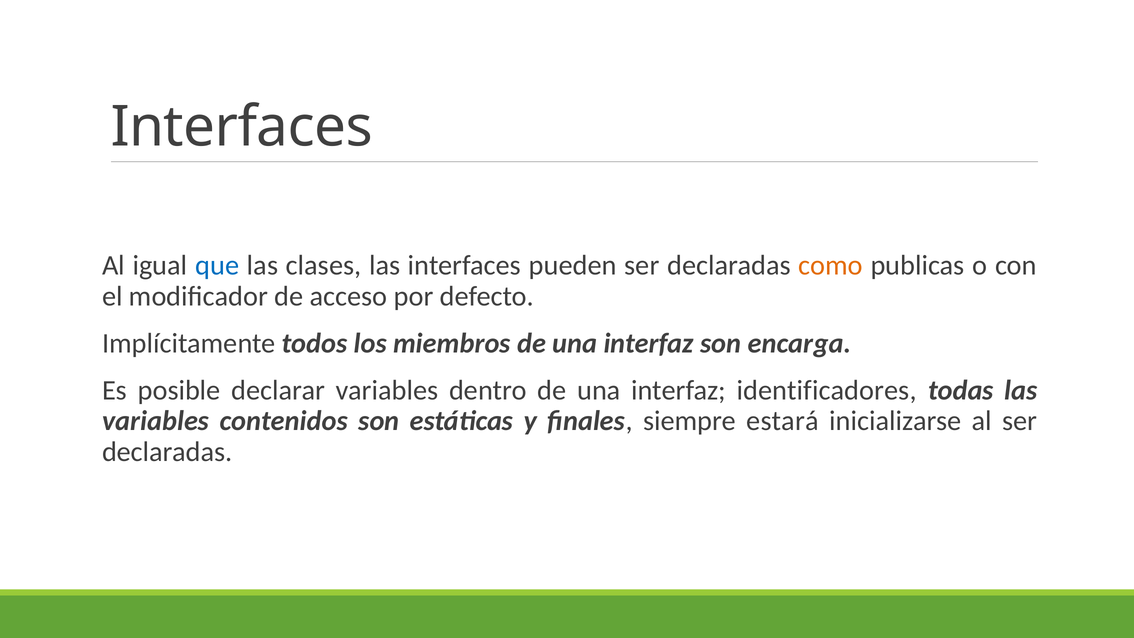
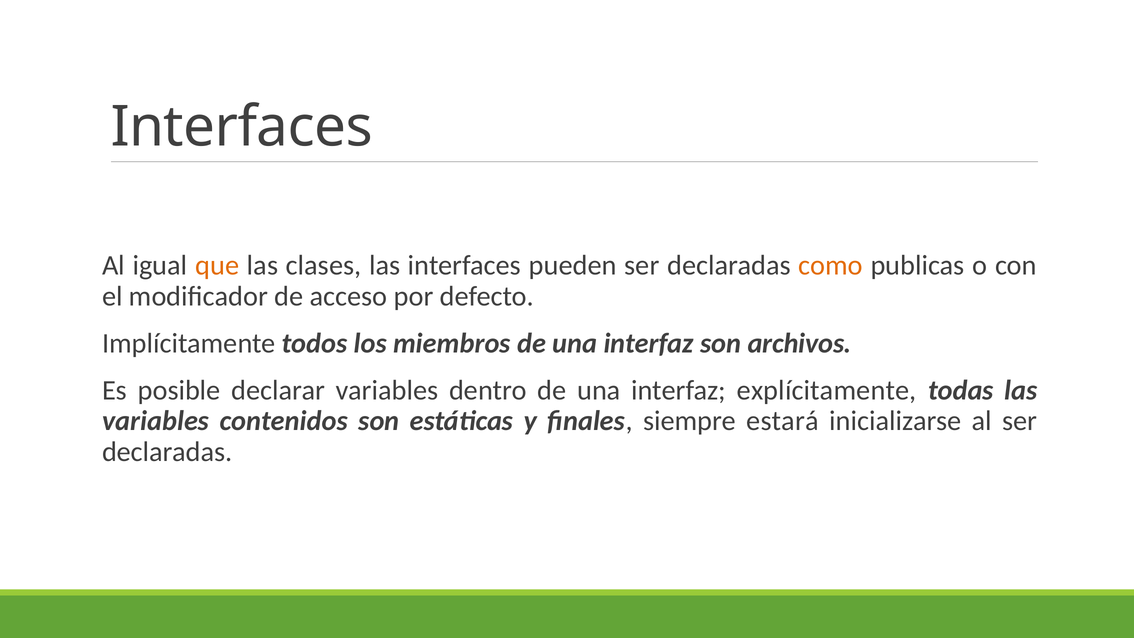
que colour: blue -> orange (217, 266)
encarga: encarga -> archivos (800, 343)
identificadores: identificadores -> explícitamente (827, 390)
